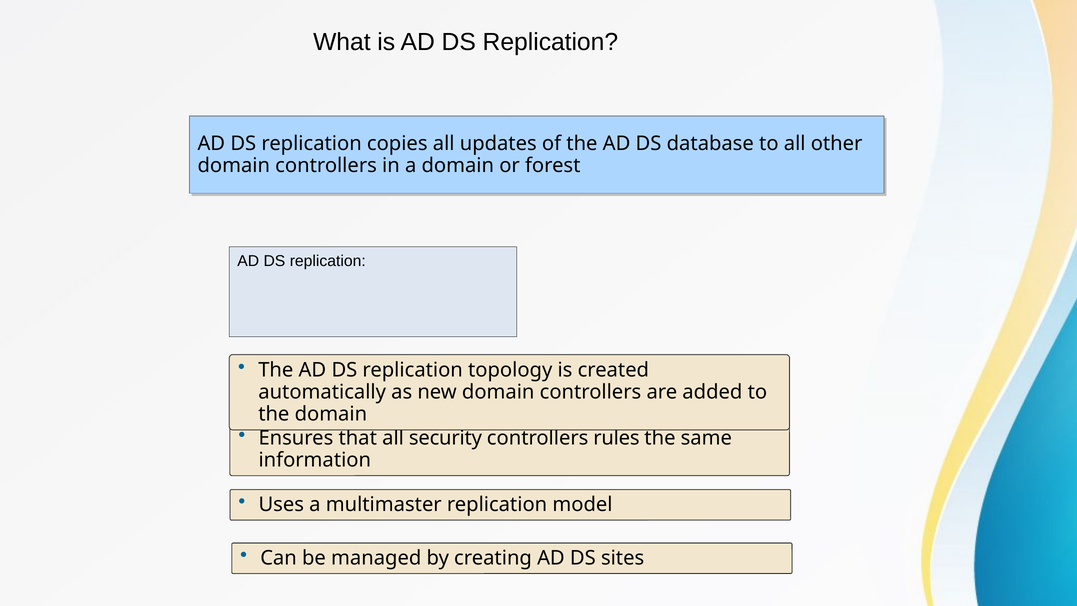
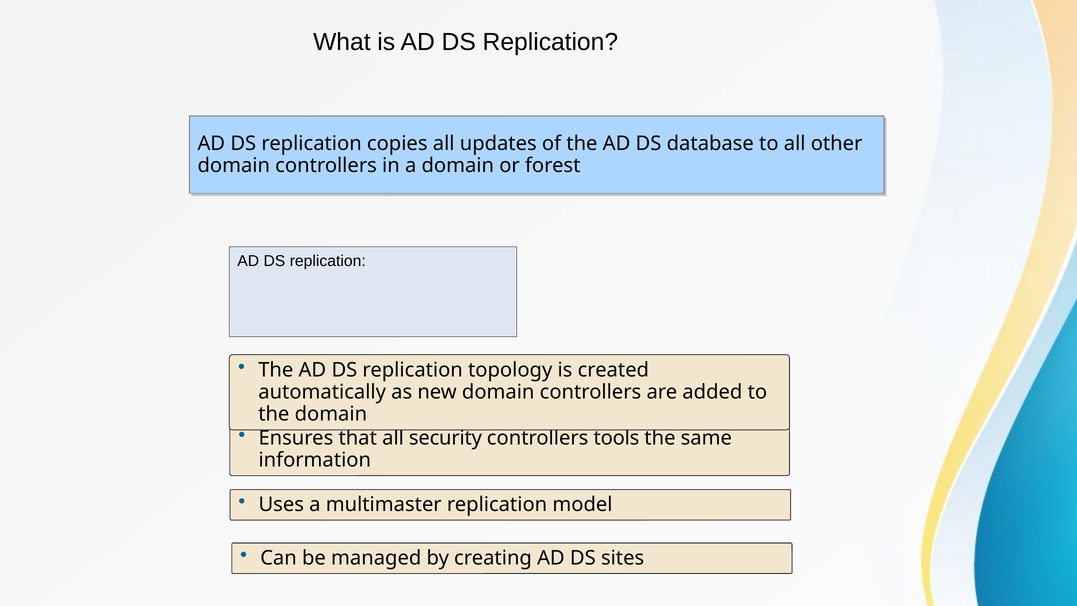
rules: rules -> tools (616, 438)
